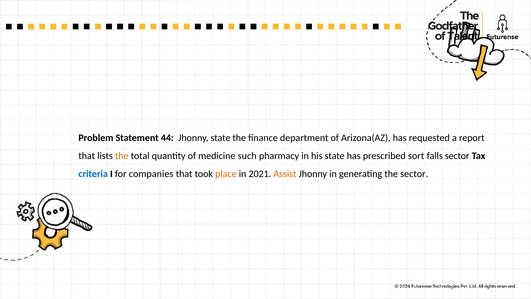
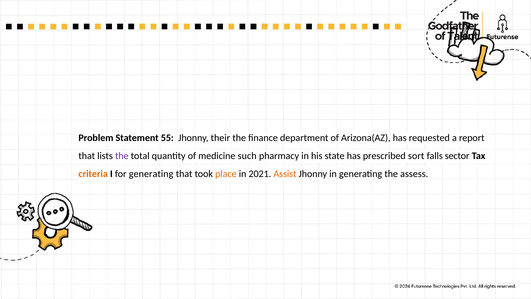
44: 44 -> 55 (167, 138)
Jhonny state: state -> their (220, 138)
the colour: orange -> purple (122, 156)
criteria colour: blue -> orange (93, 174)
for companies: companies -> generating (151, 174)
the sector: sector -> assess (414, 174)
